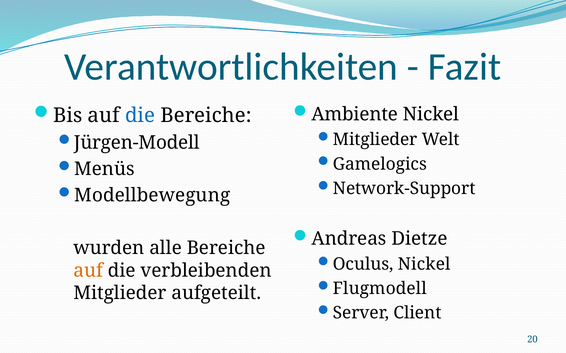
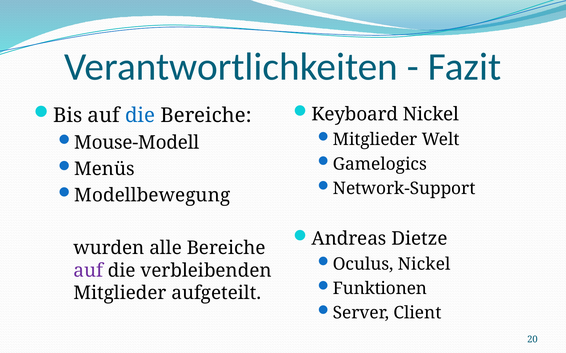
Ambiente: Ambiente -> Keyboard (355, 114)
Jürgen-Modell: Jürgen-Modell -> Mouse-Modell (137, 143)
auf colour: orange -> purple (88, 271)
Flugmodell: Flugmodell -> Funktionen (380, 289)
